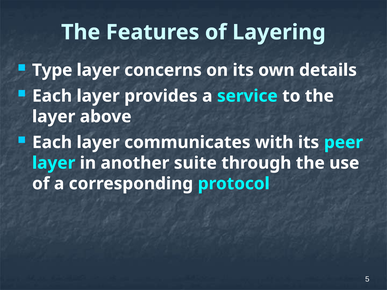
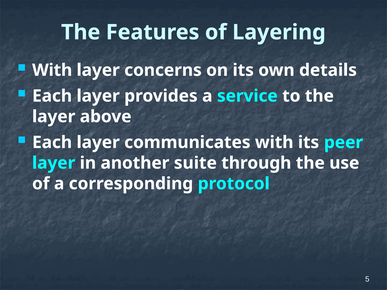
Type: Type -> With (52, 70)
